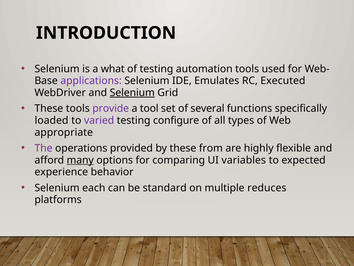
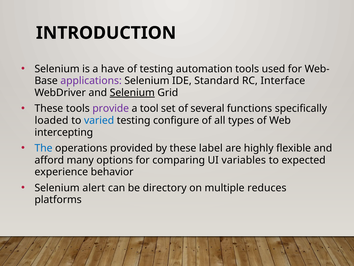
what: what -> have (113, 69)
Emulates: Emulates -> Standard (217, 81)
Executed: Executed -> Interface (283, 81)
varied colour: purple -> blue (99, 120)
appropriate: appropriate -> intercepting (64, 132)
The colour: purple -> blue (43, 148)
from: from -> label (211, 148)
many underline: present -> none (80, 160)
each: each -> alert (94, 188)
standard: standard -> directory (165, 188)
